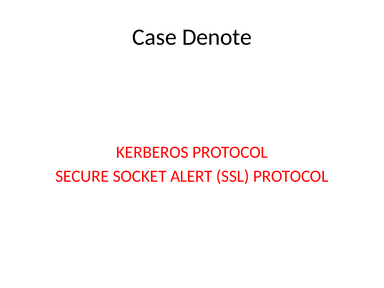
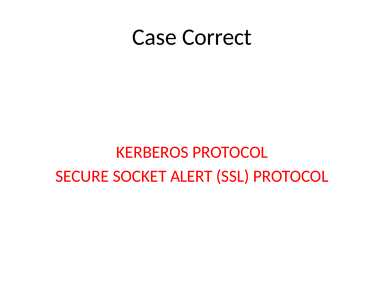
Denote: Denote -> Correct (217, 37)
